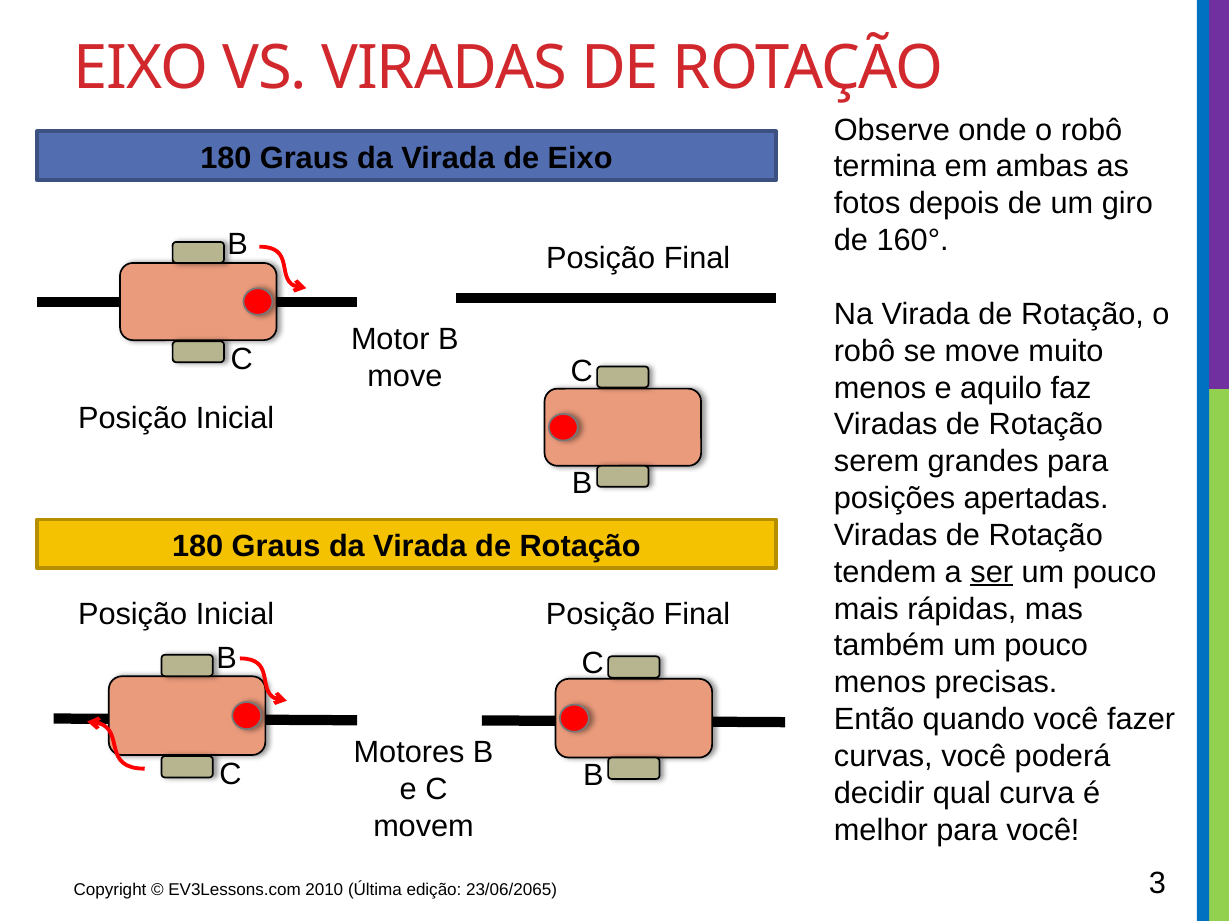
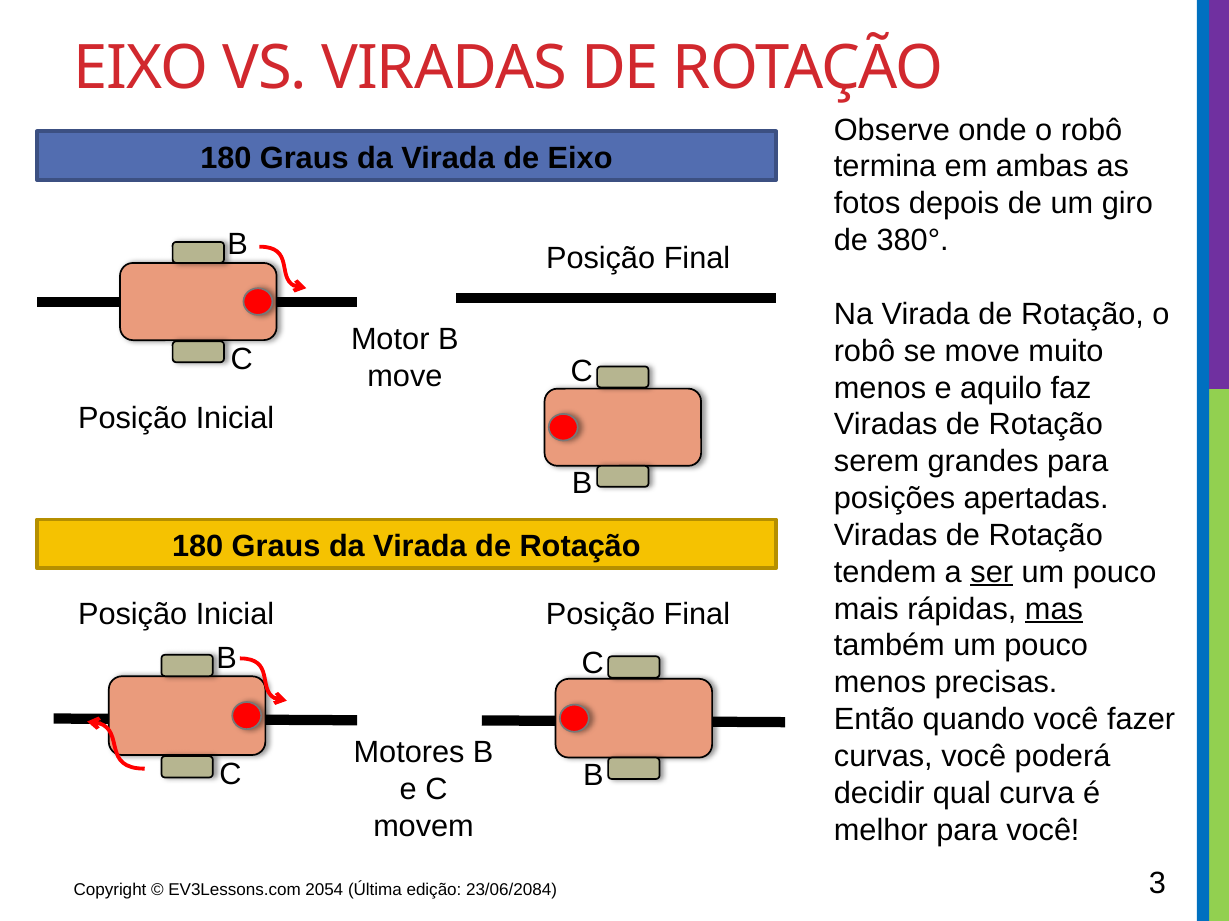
160°: 160° -> 380° (913, 241)
mas underline: none -> present (1054, 609)
2010: 2010 -> 2054 (324, 890)
23/06/2065: 23/06/2065 -> 23/06/2084 (511, 890)
